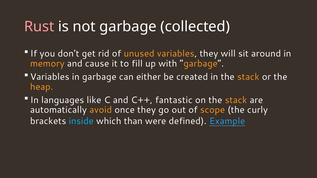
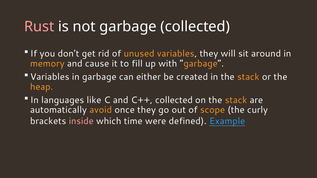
C++ fantastic: fantastic -> collected (174, 100)
inside colour: light blue -> pink (81, 121)
than: than -> time (133, 121)
